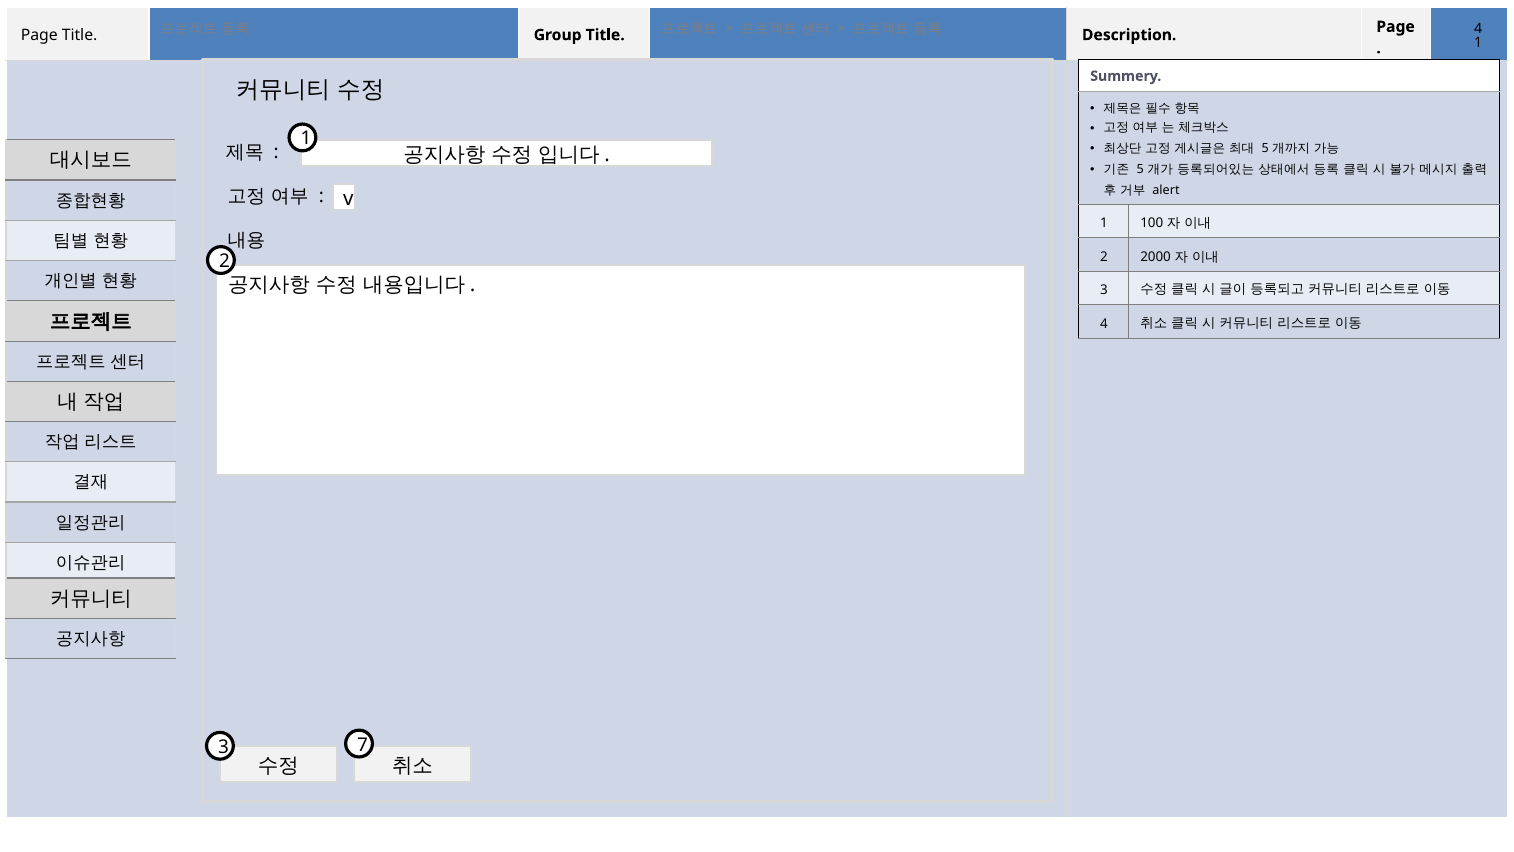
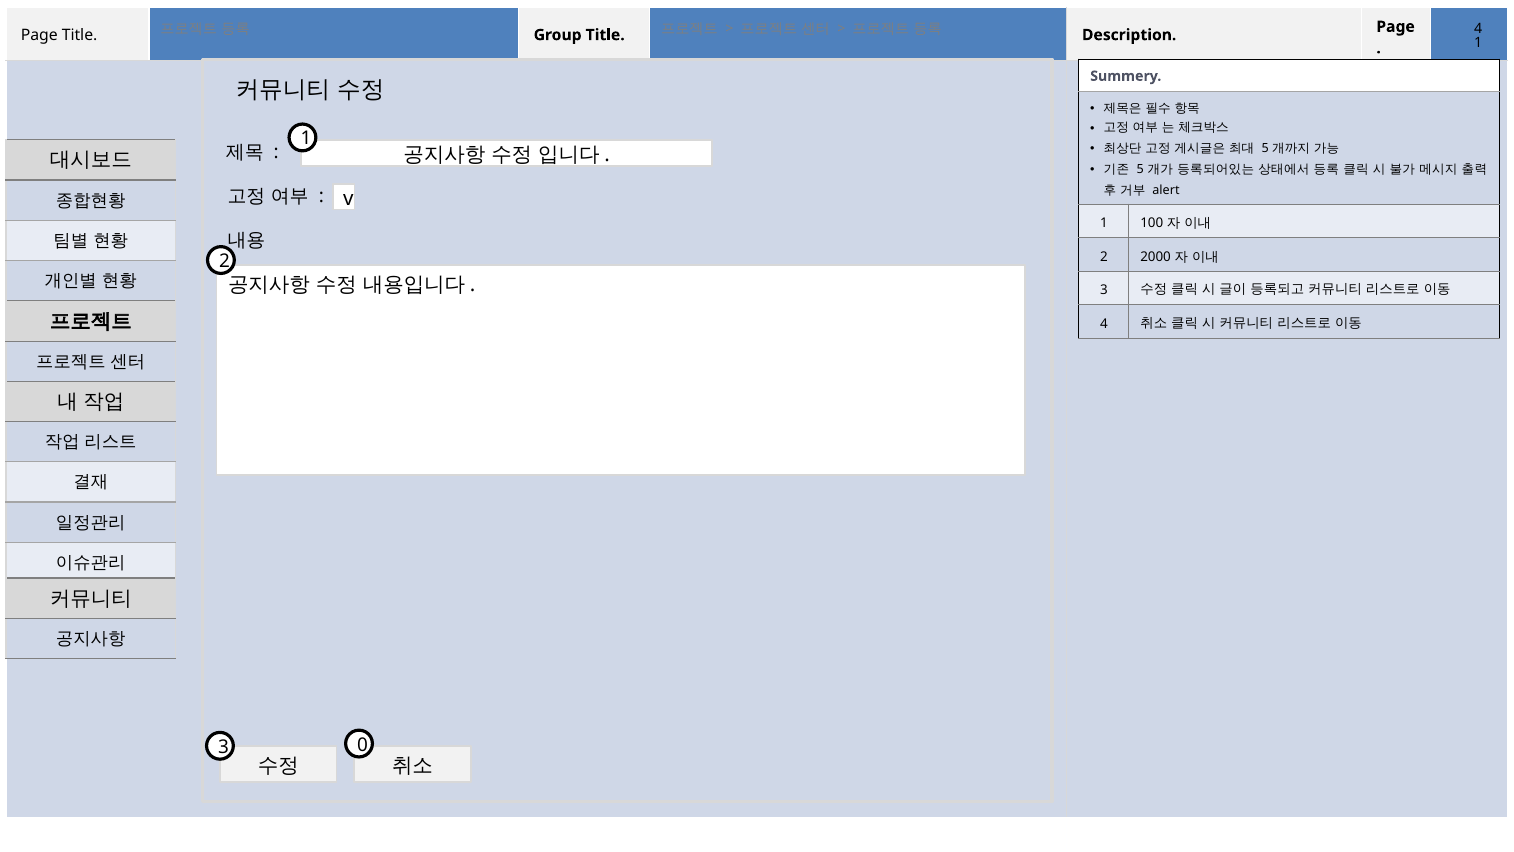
7: 7 -> 0 (363, 744)
